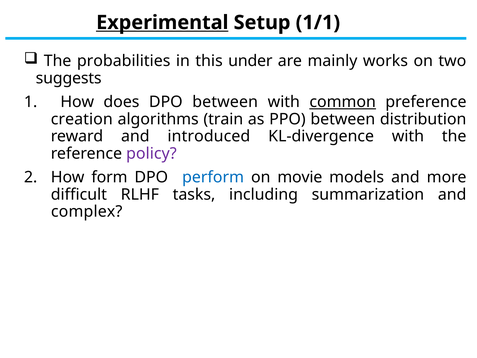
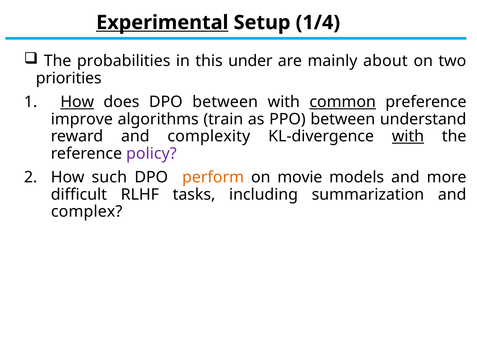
1/1: 1/1 -> 1/4 (318, 23)
works: works -> about (385, 61)
suggests: suggests -> priorities (69, 78)
How underline: none -> present (77, 102)
creation: creation -> improve (82, 119)
distribution: distribution -> understand (423, 119)
introduced: introduced -> complexity (209, 136)
with underline: none -> present (408, 136)
form: form -> such (109, 177)
perform colour: blue -> orange (213, 177)
